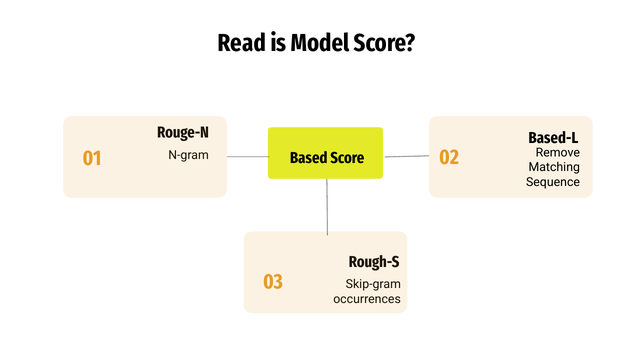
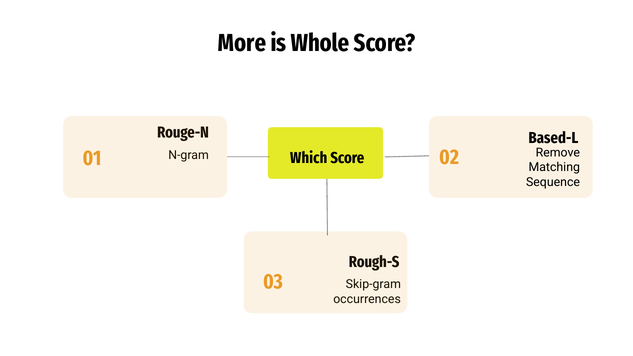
Read: Read -> More (242, 43)
Model: Model -> Whole (320, 43)
Based: Based -> Which (309, 158)
